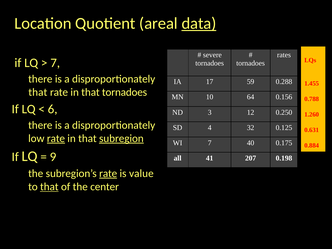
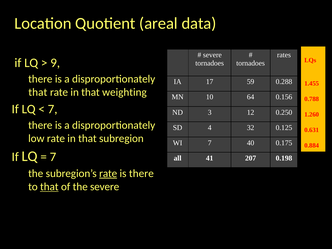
data underline: present -> none (199, 23)
7: 7 -> 9 (55, 63)
that tornadoes: tornadoes -> weighting (124, 92)
6: 6 -> 7 (53, 109)
rate underline: present -> none (56, 138)
subregion underline: present -> none (121, 138)
9: 9 -> 7 (53, 157)
is value: value -> there (141, 173)
the center: center -> severe (105, 187)
